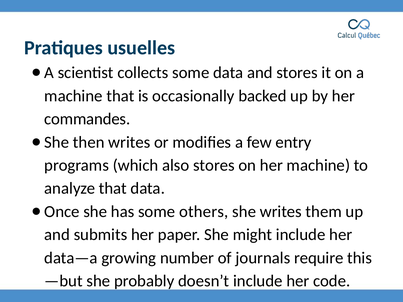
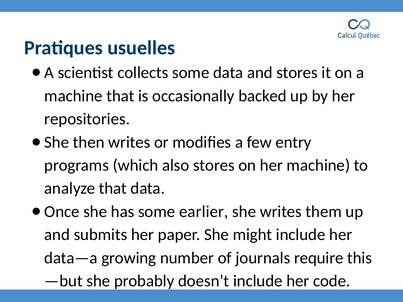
commandes: commandes -> repositories (87, 119)
others: others -> earlier (204, 212)
